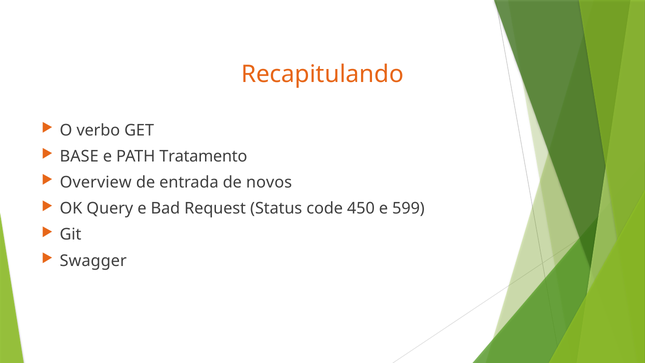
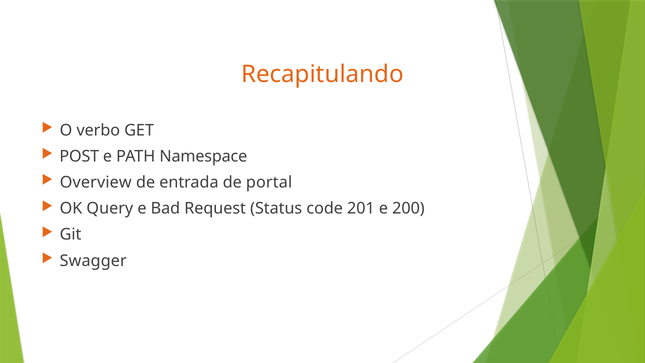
BASE: BASE -> POST (79, 156)
Tratamento: Tratamento -> Namespace (203, 156)
novos: novos -> portal (269, 182)
450: 450 -> 201 (361, 208)
599: 599 -> 200 (408, 208)
